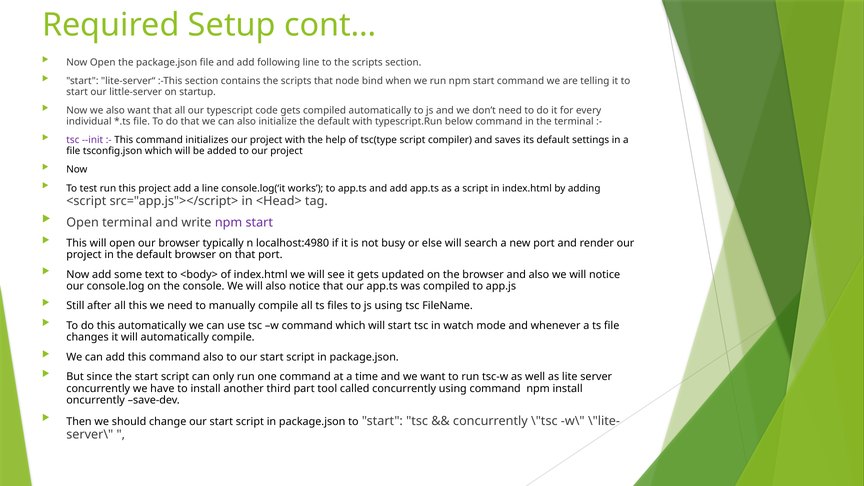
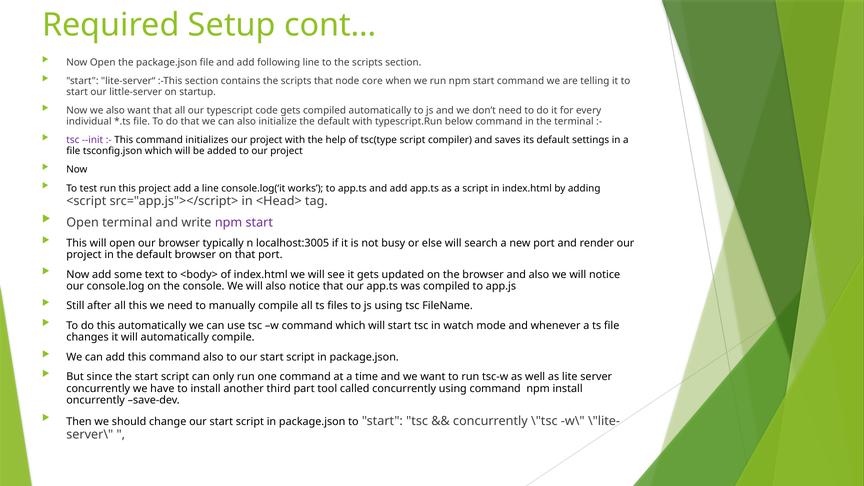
bind: bind -> core (372, 81)
localhost:4980: localhost:4980 -> localhost:3005 (293, 243)
